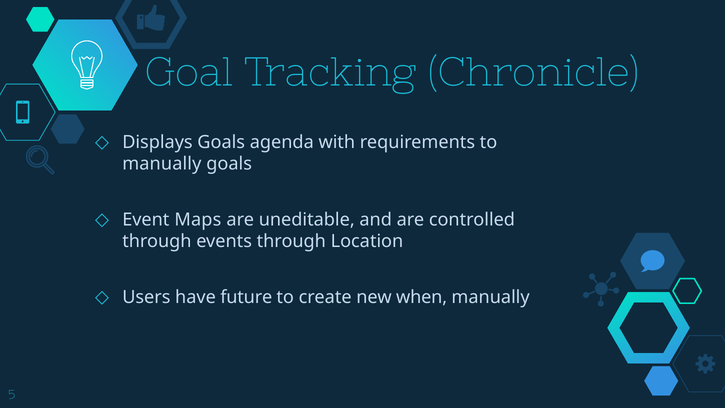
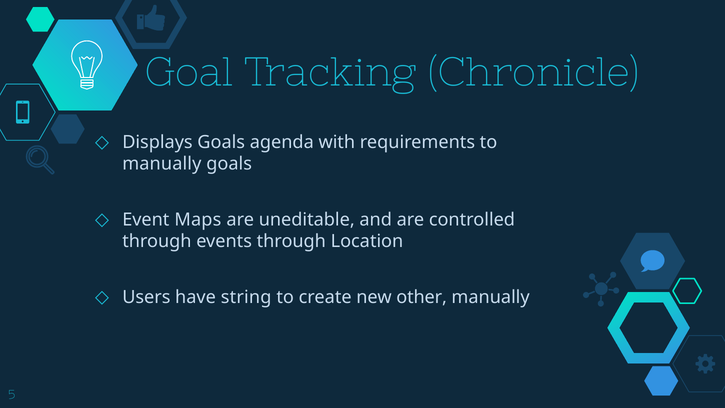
future: future -> string (246, 297)
when: when -> other (422, 297)
